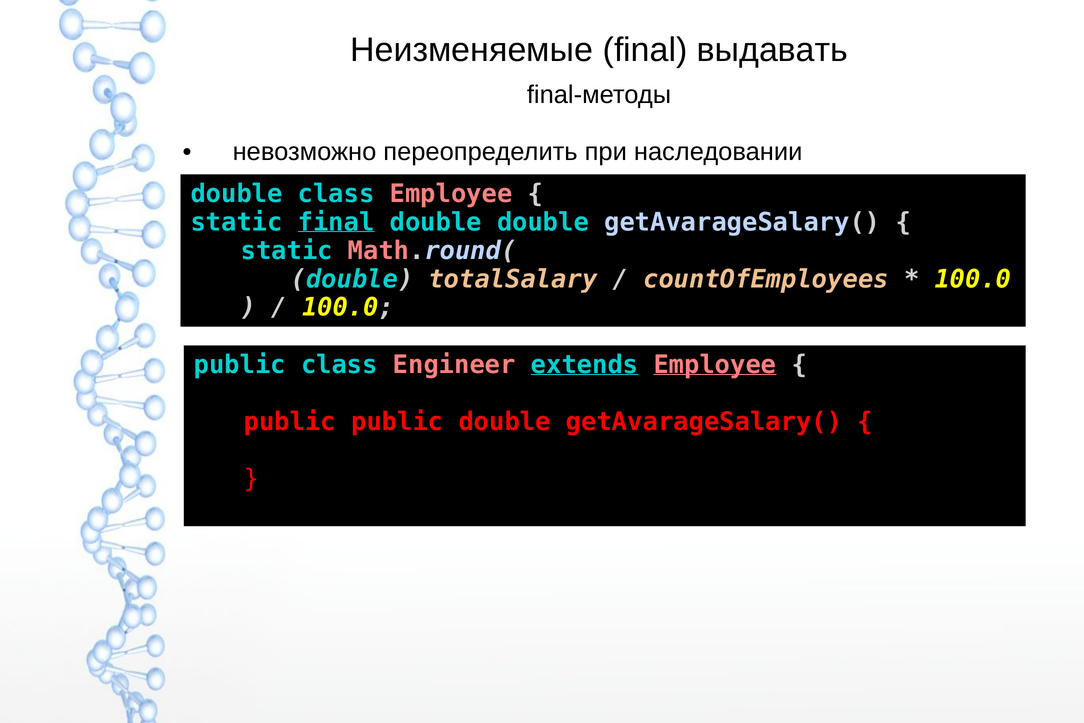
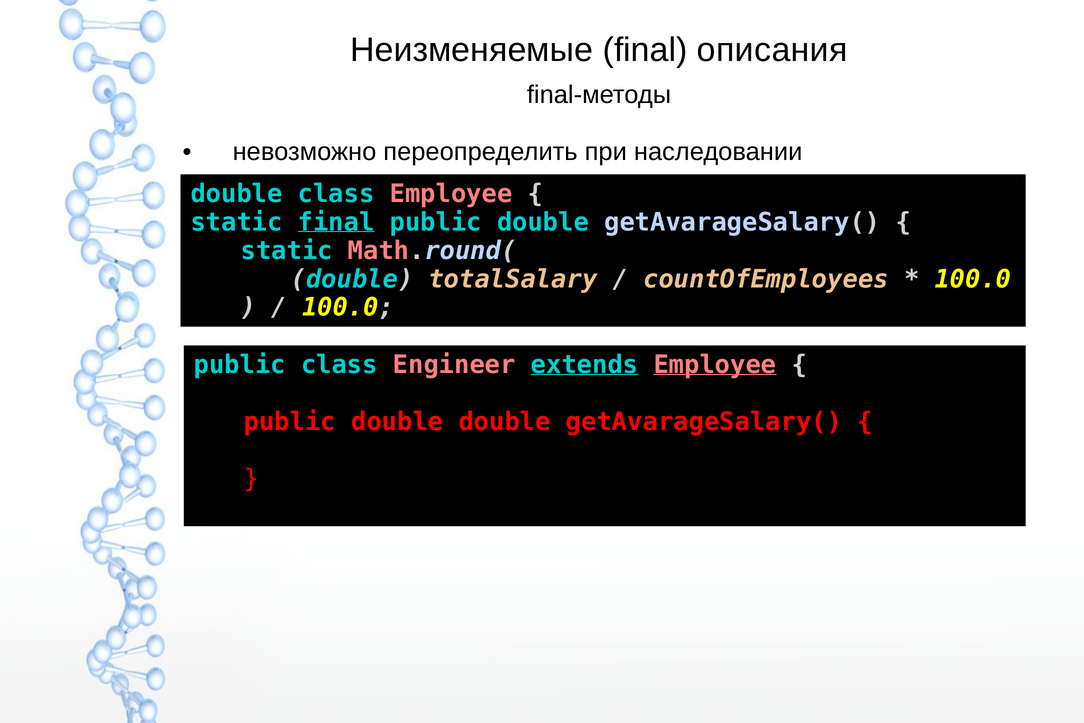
выдавать: выдавать -> описания (772, 50)
final double: double -> public (436, 222)
public: public -> double (397, 422)
